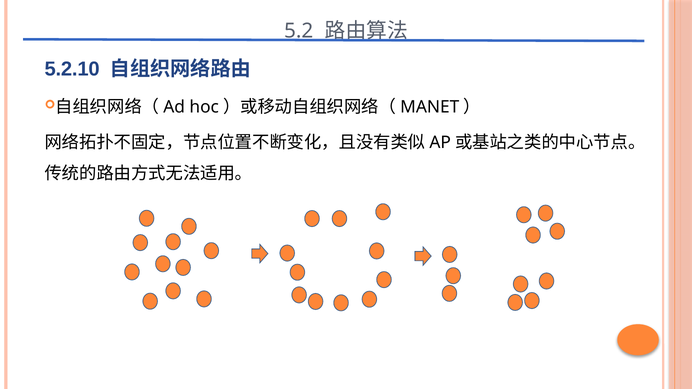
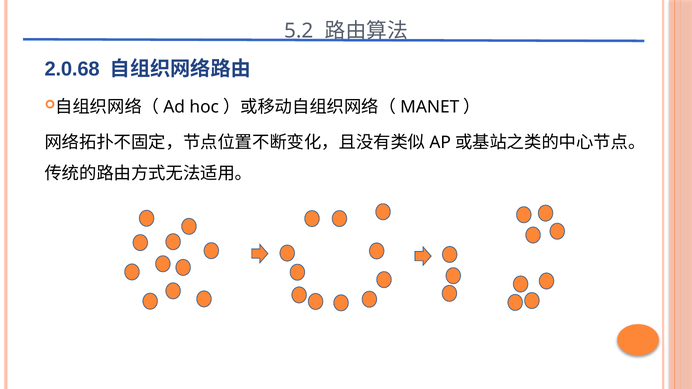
5.2.10: 5.2.10 -> 2.0.68 (72, 69)
